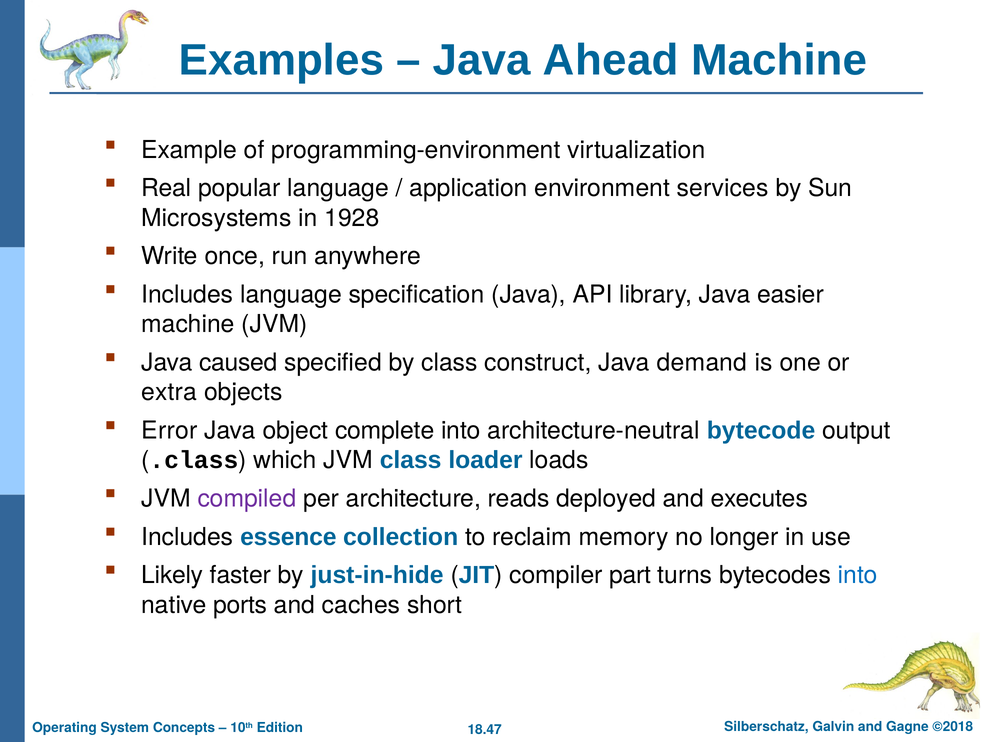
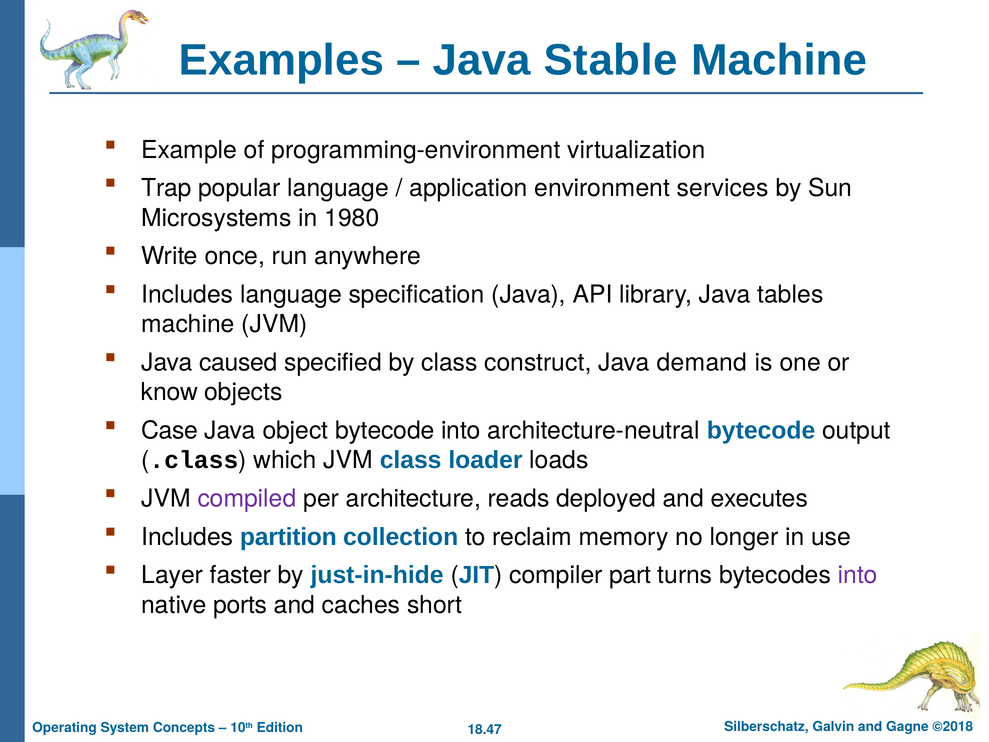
Ahead: Ahead -> Stable (611, 60)
Real: Real -> Trap (166, 188)
1928: 1928 -> 1980 (352, 218)
easier: easier -> tables (790, 294)
extra: extra -> know (169, 392)
Error: Error -> Case (170, 430)
object complete: complete -> bytecode (385, 430)
essence: essence -> partition (288, 537)
Likely: Likely -> Layer (172, 575)
into colour: blue -> purple (858, 575)
